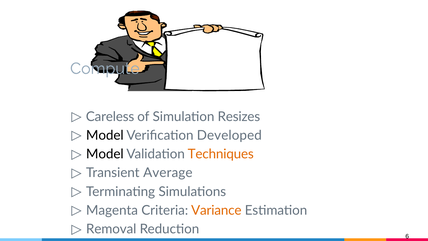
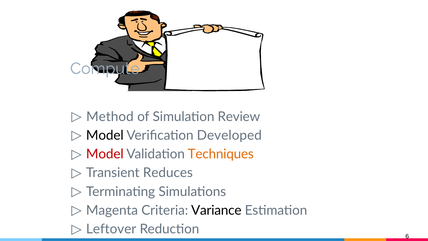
Careless: Careless -> Method (110, 116)
Resizes: Resizes -> Review (239, 116)
Model colour: black -> red (105, 154)
Average: Average -> Reduces (168, 173)
Variance colour: orange -> black (216, 210)
Removal: Removal -> Leftover (111, 229)
